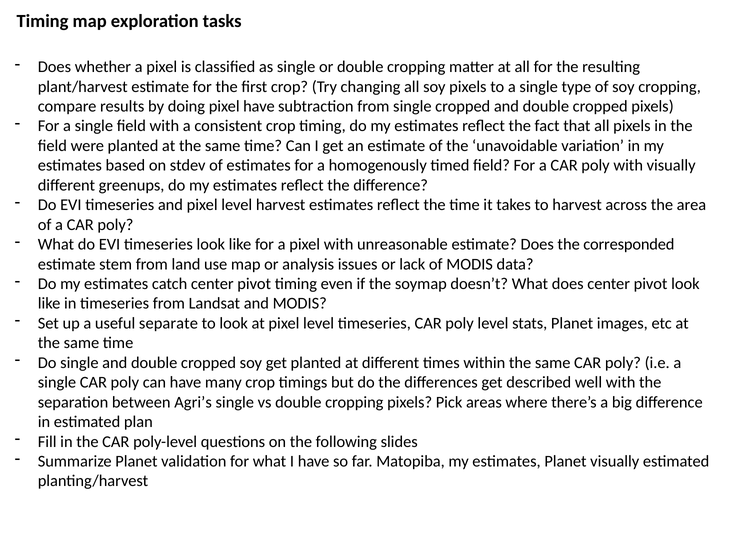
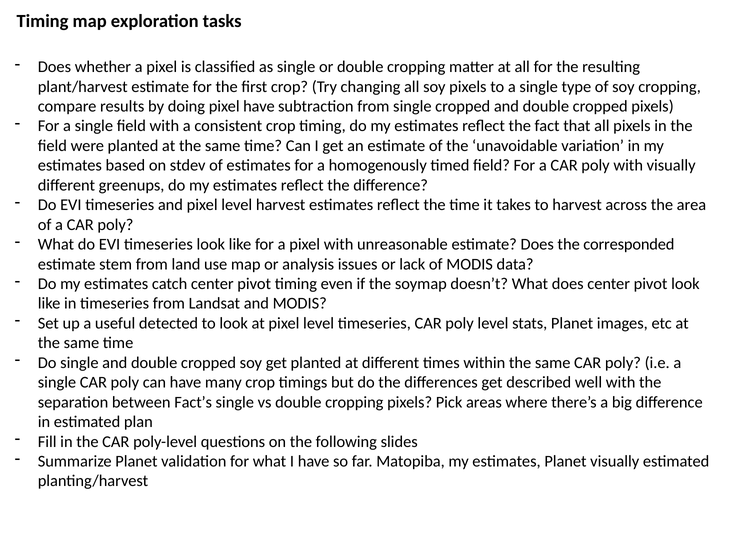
separate: separate -> detected (169, 323)
Agri’s: Agri’s -> Fact’s (193, 402)
